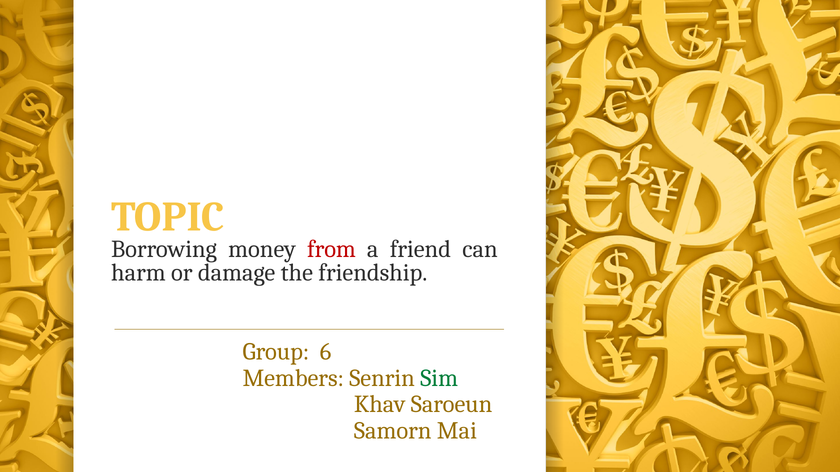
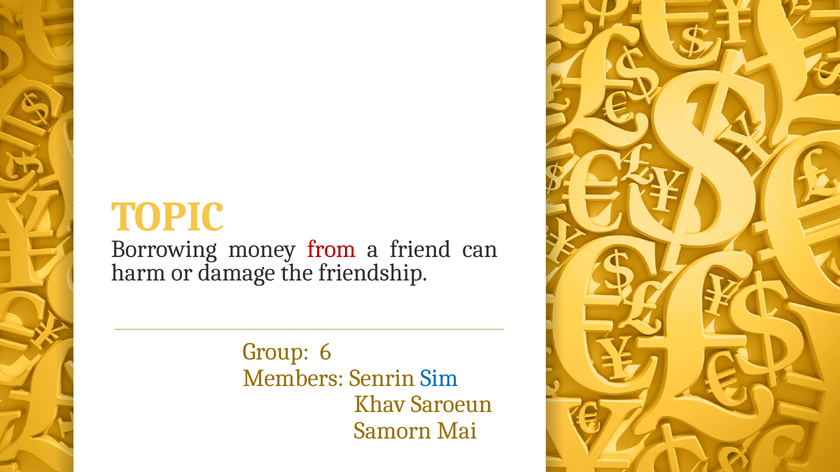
Sim colour: green -> blue (439, 378)
